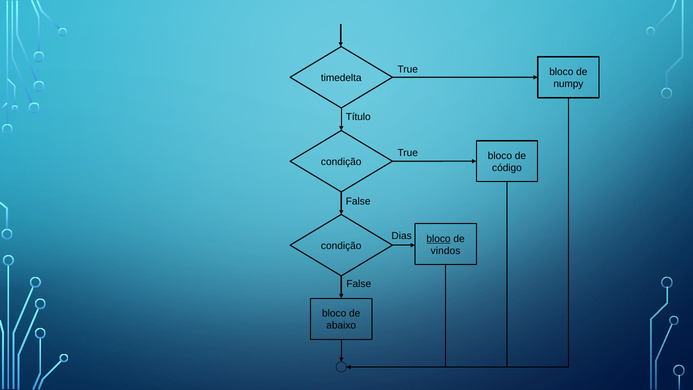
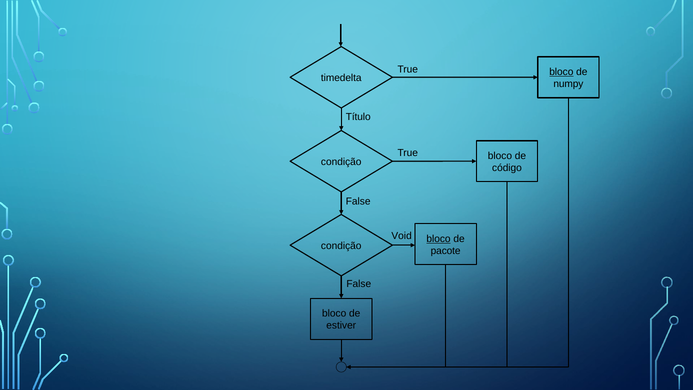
bloco underline: none -> present (561, 72)
Dias: Dias -> Void (402, 236)
vindos: vindos -> pacote (446, 251)
abaixo: abaixo -> estiver (341, 325)
